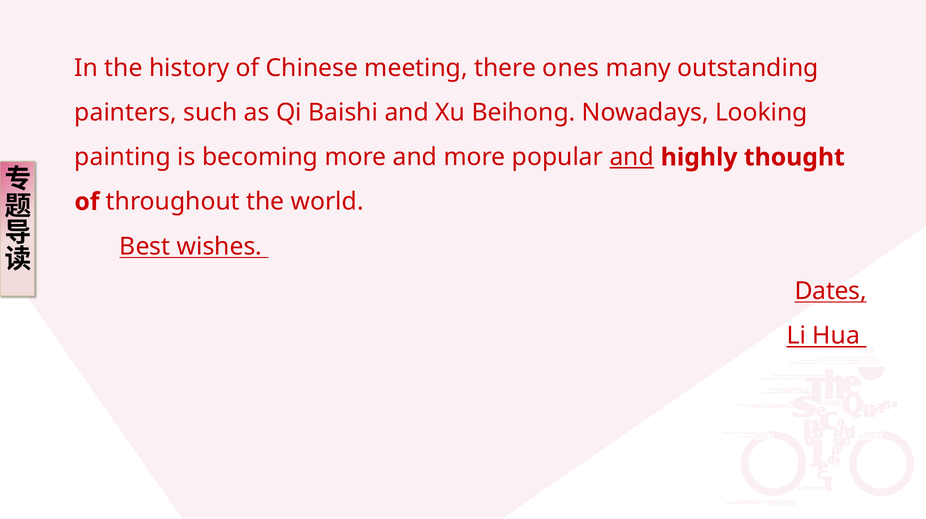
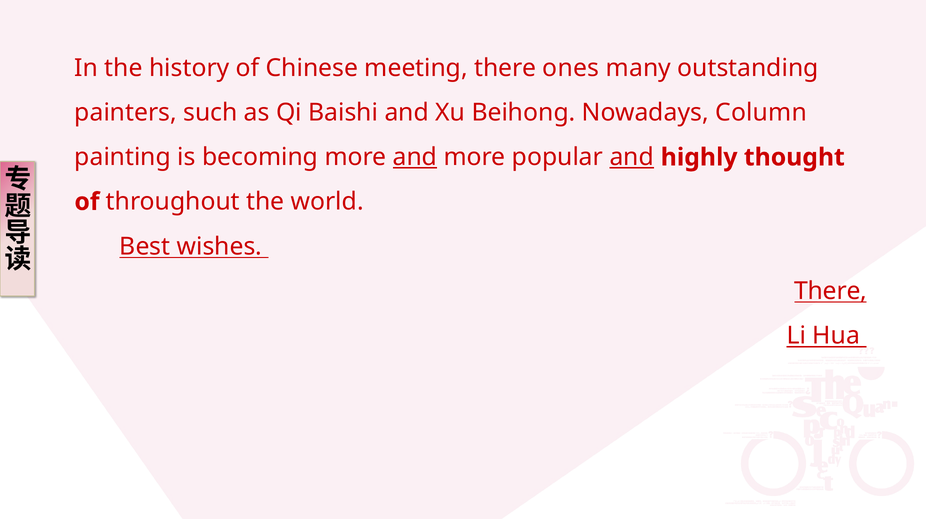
Looking: Looking -> Column (761, 113)
and underline: none -> present (415, 157)
Dates: Dates -> There (831, 291)
